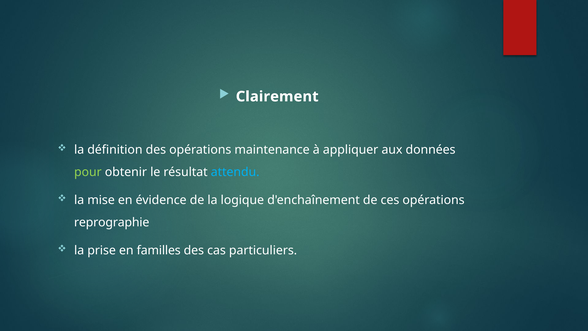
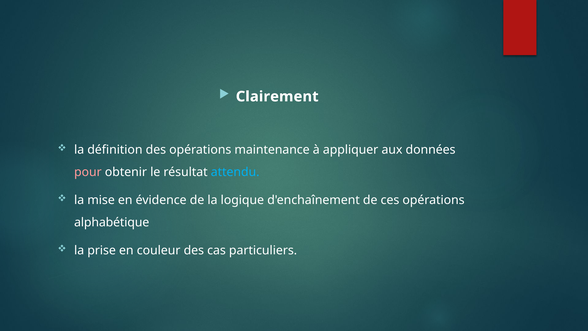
pour colour: light green -> pink (88, 172)
reprographie: reprographie -> alphabétique (112, 222)
familles: familles -> couleur (159, 250)
